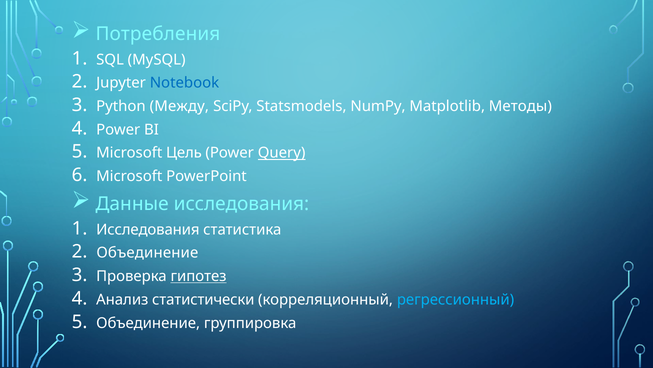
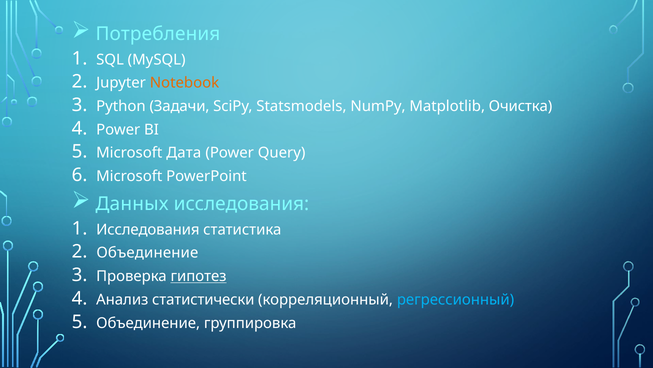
Notebook colour: blue -> orange (184, 83)
Между: Между -> Задачи (179, 106)
Методы: Методы -> Очистка (520, 106)
Цель: Цель -> Дата (184, 153)
Query underline: present -> none (282, 153)
Данные: Данные -> Данных (132, 204)
